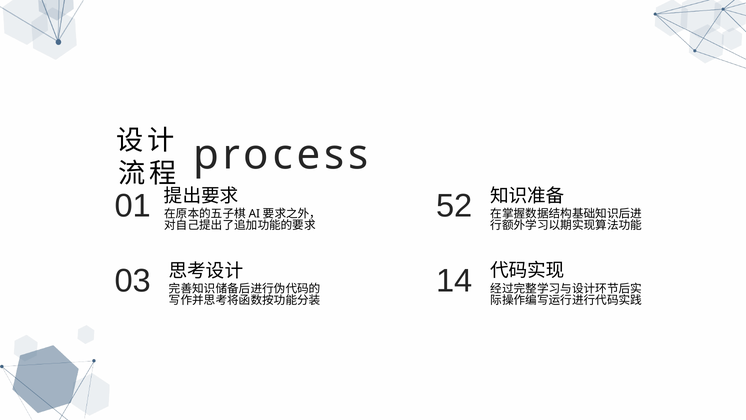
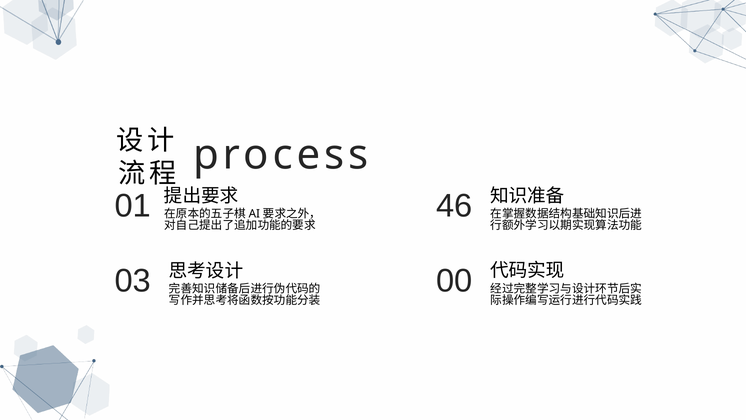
52: 52 -> 46 (454, 206)
14: 14 -> 00 (454, 281)
